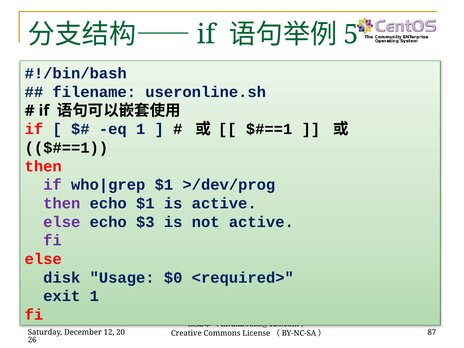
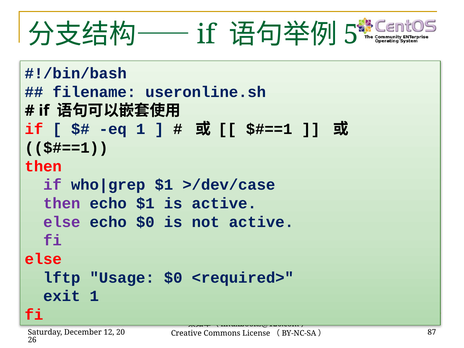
>/dev/prog: >/dev/prog -> >/dev/case (229, 185)
echo $3: $3 -> $0 (145, 222)
disk: disk -> lftp (62, 278)
